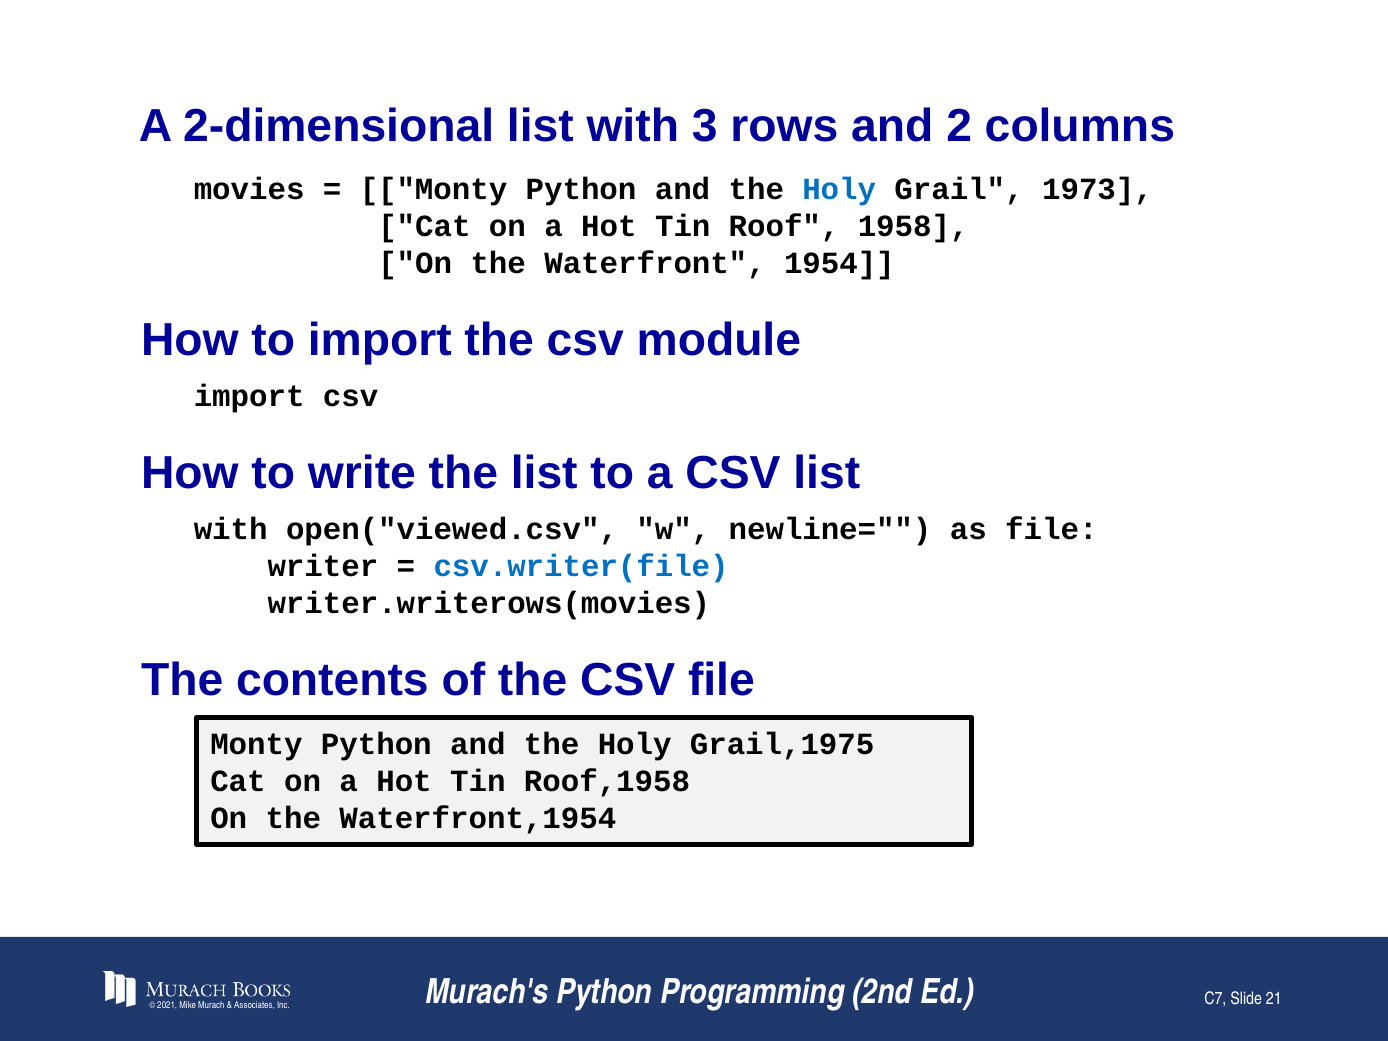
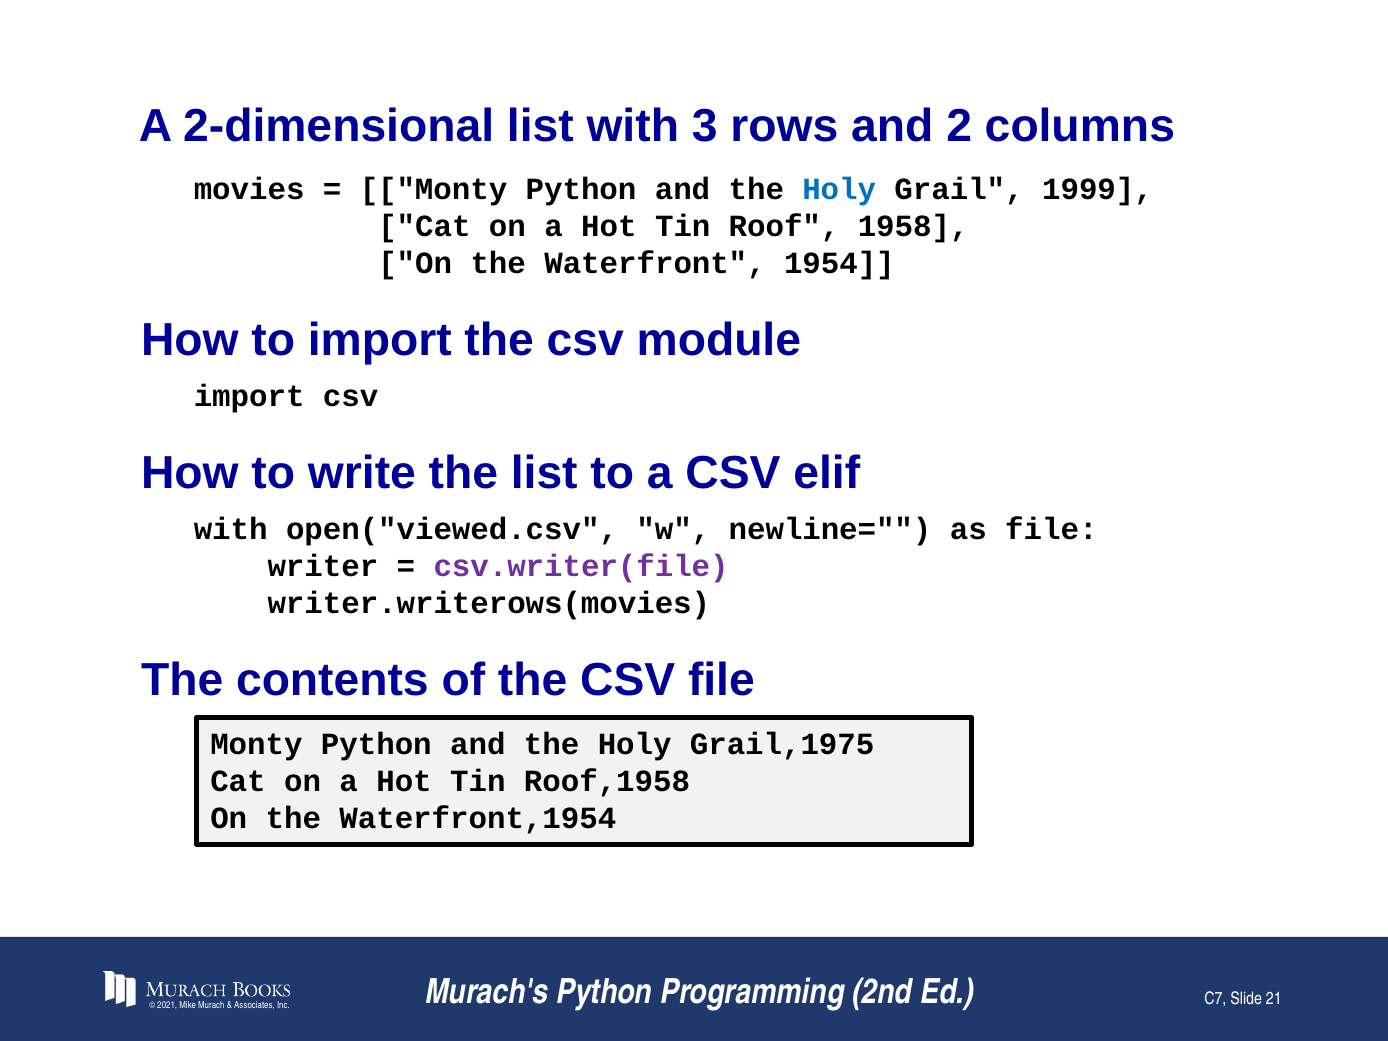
1973: 1973 -> 1999 (1097, 190)
CSV list: list -> elif (827, 473)
csv.writer(file colour: blue -> purple (581, 567)
